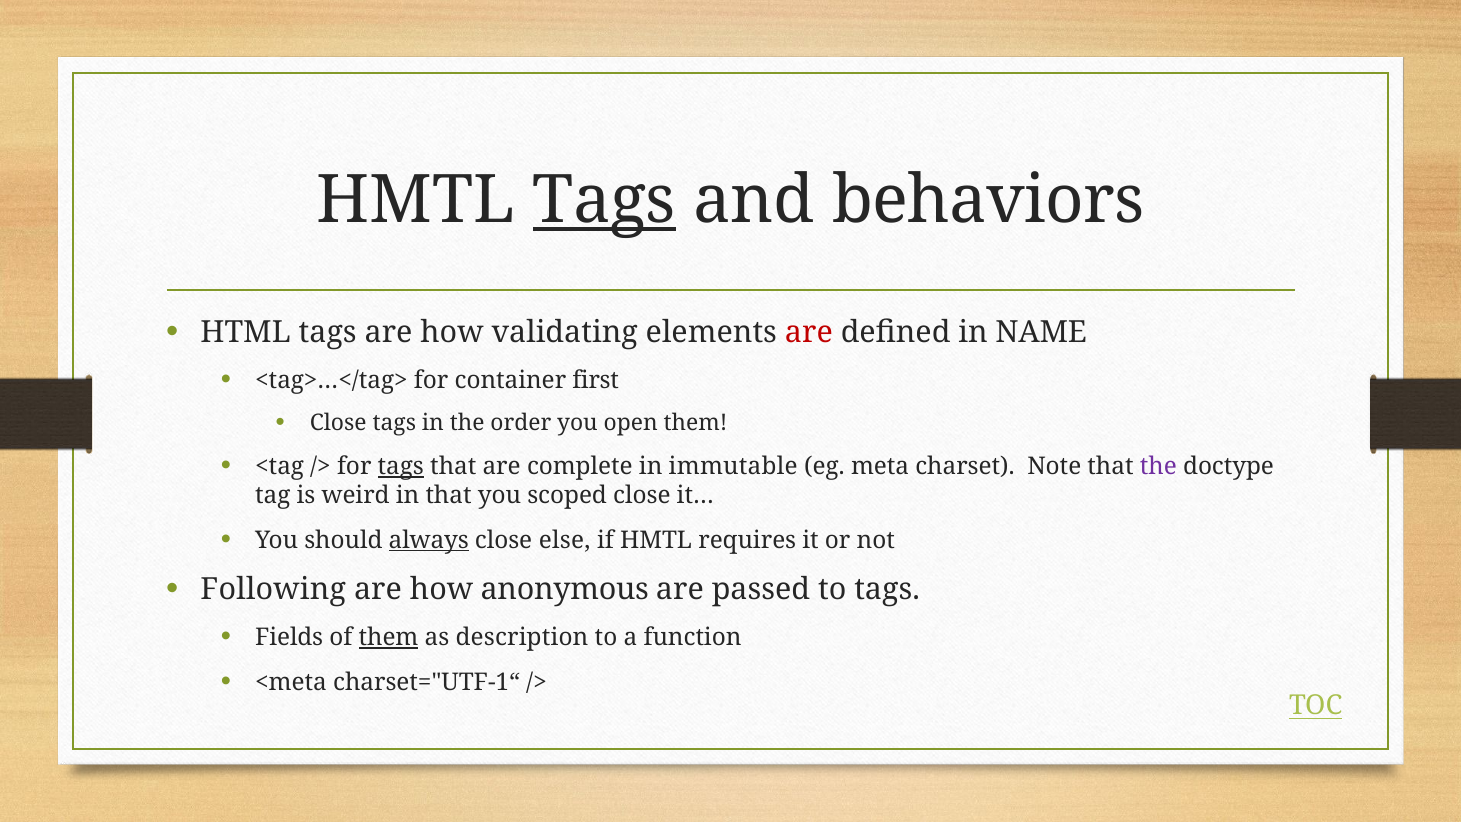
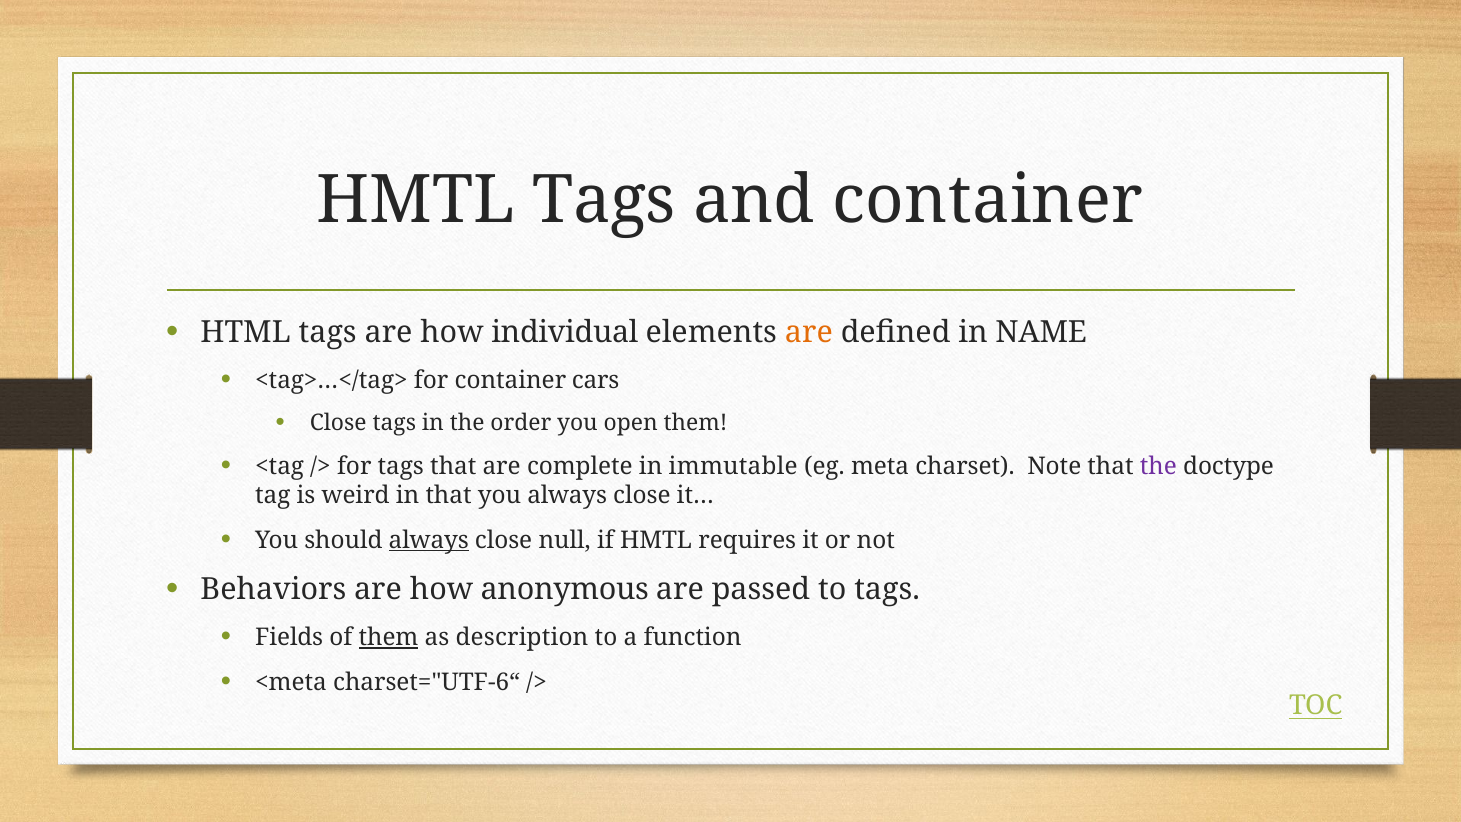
Tags underline: present -> none (604, 200)
and behaviors: behaviors -> container (988, 200)
validating: validating -> individual (565, 332)
are colour: red -> orange (809, 332)
first: first -> cars (596, 380)
tags underline: present -> none (401, 466)
you scoped: scoped -> always (567, 496)
else: else -> null (565, 540)
Following: Following -> Behaviors (273, 590)
charset="UTF-1“: charset="UTF-1“ -> charset="UTF-6“ (427, 682)
